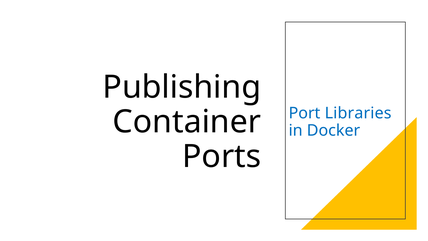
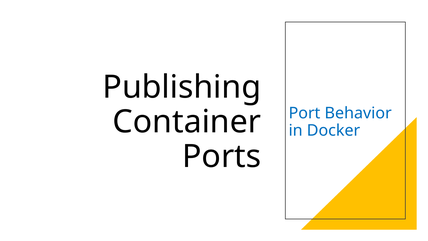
Libraries: Libraries -> Behavior (358, 113)
